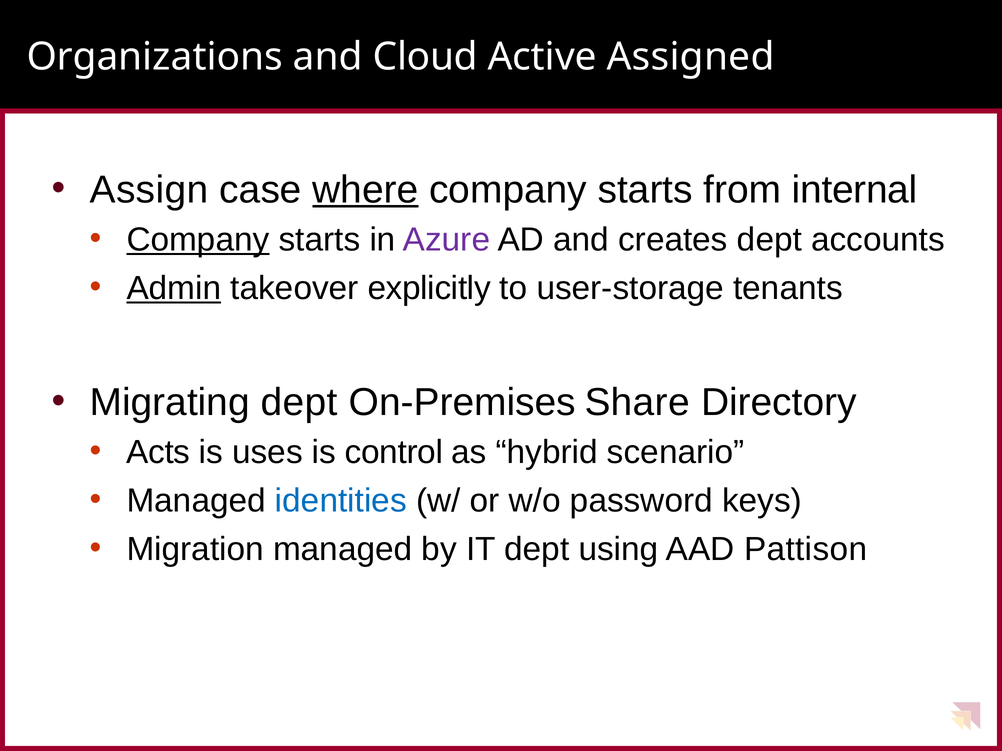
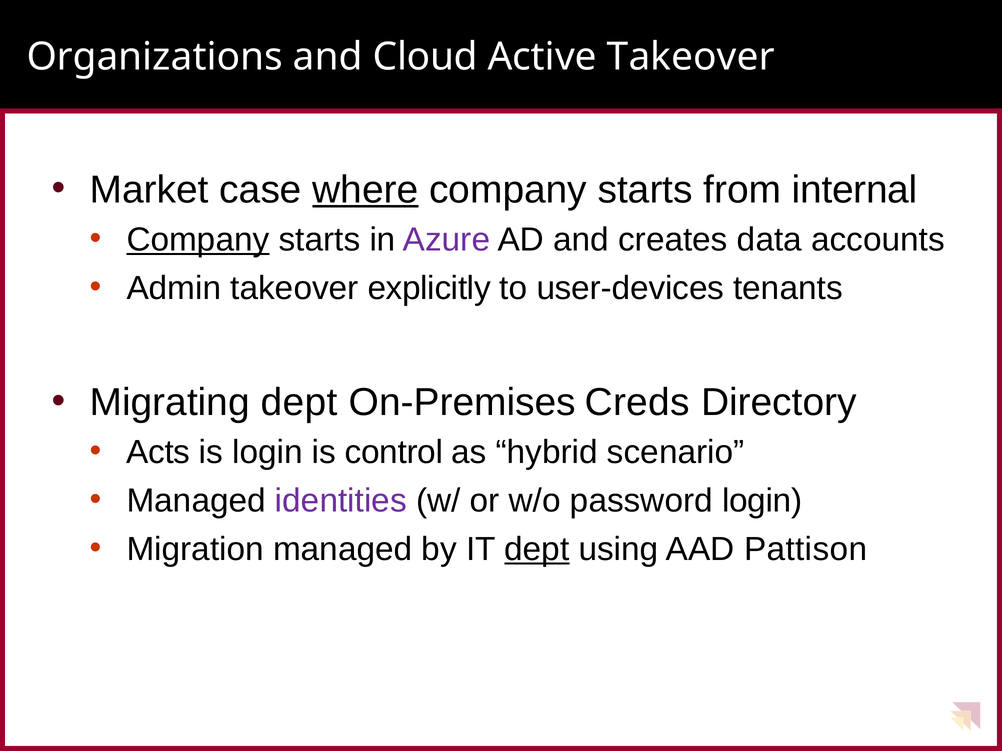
Active Assigned: Assigned -> Takeover (691, 57)
Assign: Assign -> Market (149, 190)
creates dept: dept -> data (769, 240)
Admin underline: present -> none (174, 288)
user-storage: user-storage -> user-devices (630, 288)
Share: Share -> Creds (637, 403)
is uses: uses -> login (267, 453)
identities colour: blue -> purple (341, 501)
password keys: keys -> login (762, 501)
dept underline: none -> present (537, 550)
